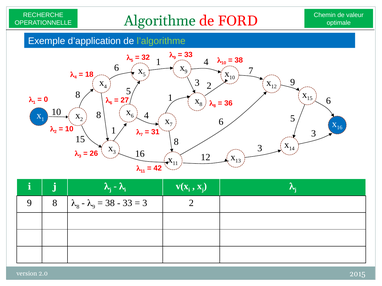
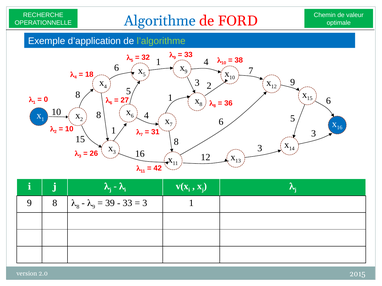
Algorithme colour: green -> blue (160, 21)
38: 38 -> 39 (110, 203)
2: 2 -> 1 (191, 203)
